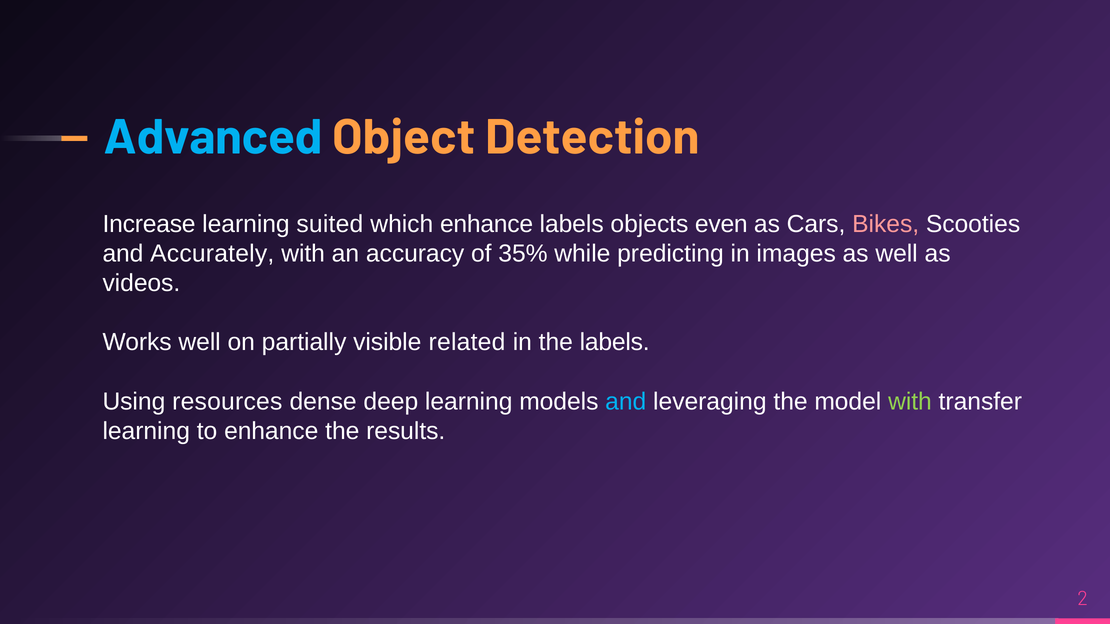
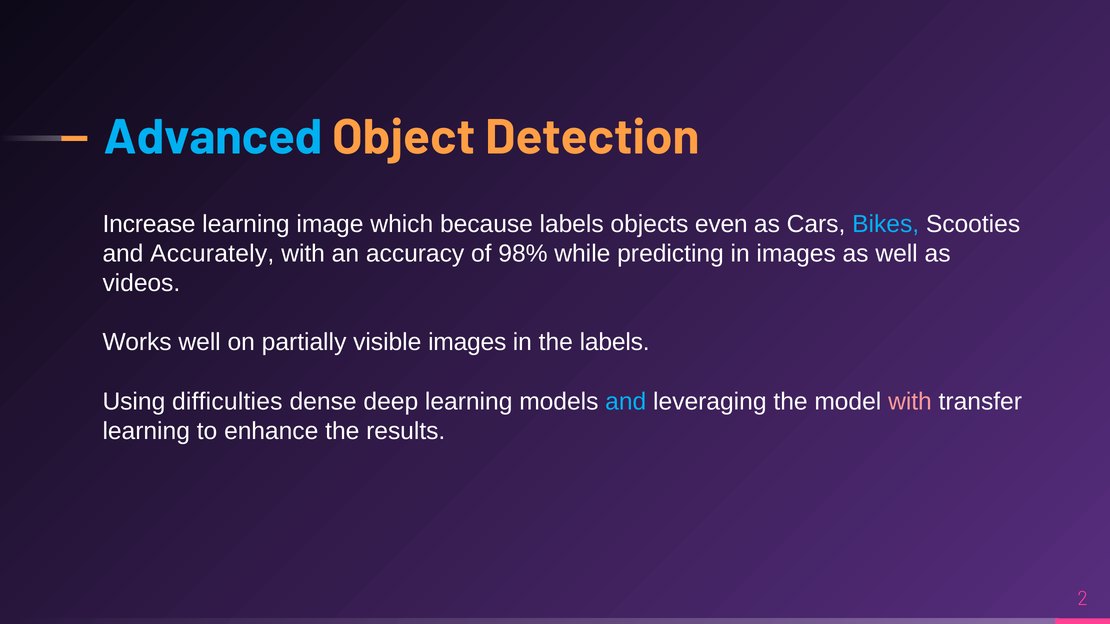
suited: suited -> image (330, 224)
which enhance: enhance -> because (486, 224)
Bikes colour: pink -> light blue (886, 224)
35%: 35% -> 98% (523, 254)
visible related: related -> images (467, 343)
resources: resources -> difficulties (227, 402)
with colour: light green -> pink (910, 402)
